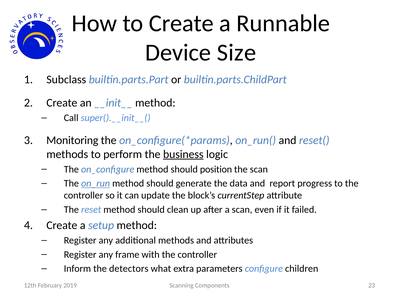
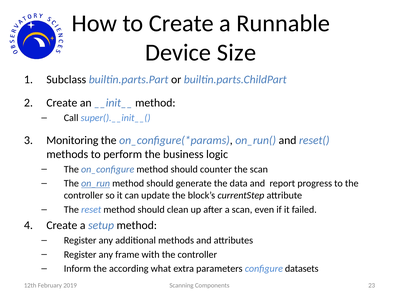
business underline: present -> none (183, 154)
position: position -> counter (216, 169)
detectors: detectors -> according (129, 269)
children: children -> datasets (302, 269)
